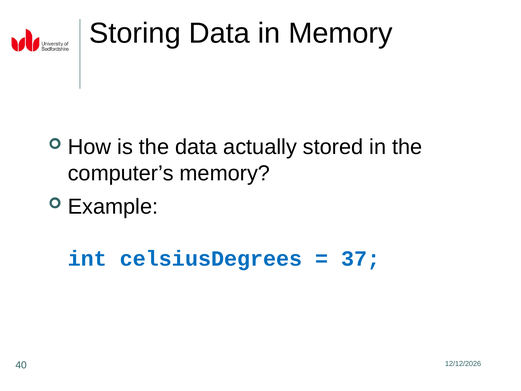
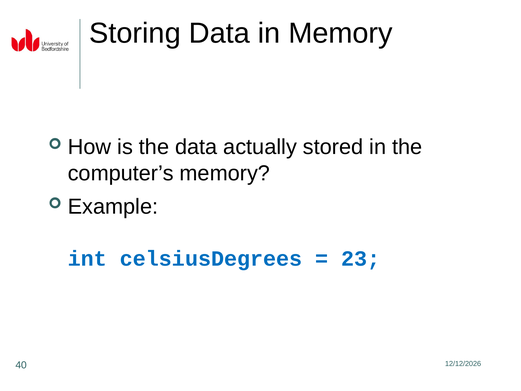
37: 37 -> 23 (361, 258)
